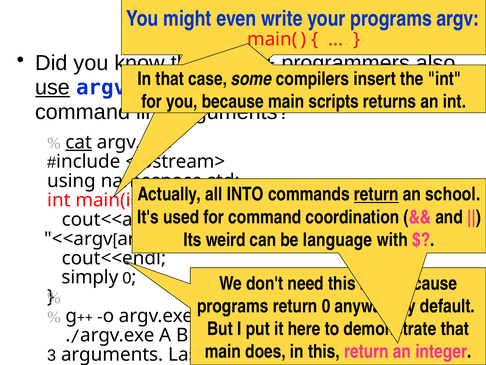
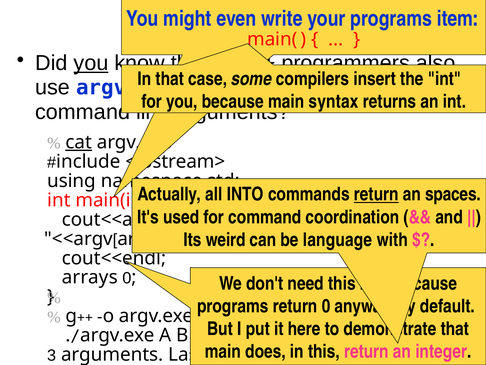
programs argv: argv -> item (458, 19)
you underline: none -> present (91, 63)
use underline: present -> none (53, 87)
scripts: scripts -> syntax (334, 101)
school: school -> spaces (453, 194)
simply: simply -> arrays (90, 277)
